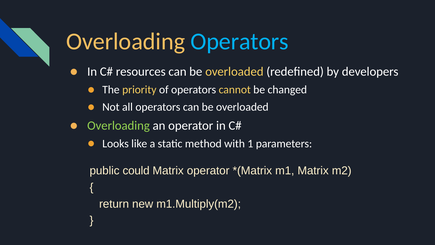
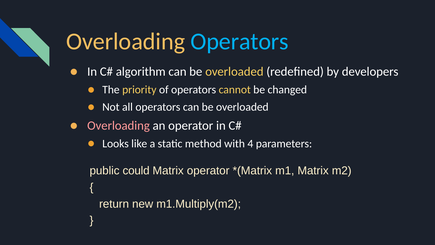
resources: resources -> algorithm (141, 72)
Overloading colour: light green -> pink (119, 126)
1: 1 -> 4 (250, 143)
